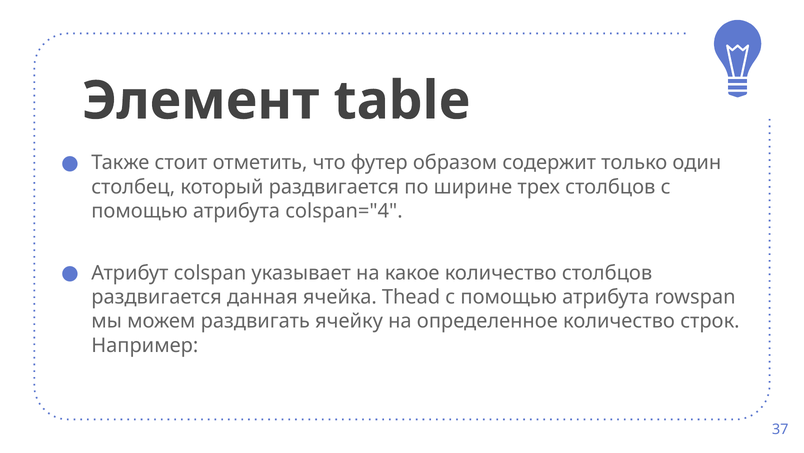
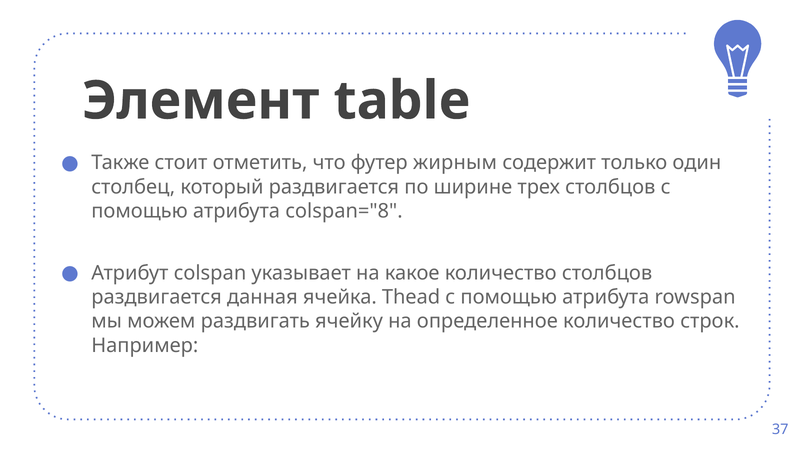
образом: образом -> жирным (455, 163)
colspan="4: colspan="4 -> colspan="8 (344, 211)
